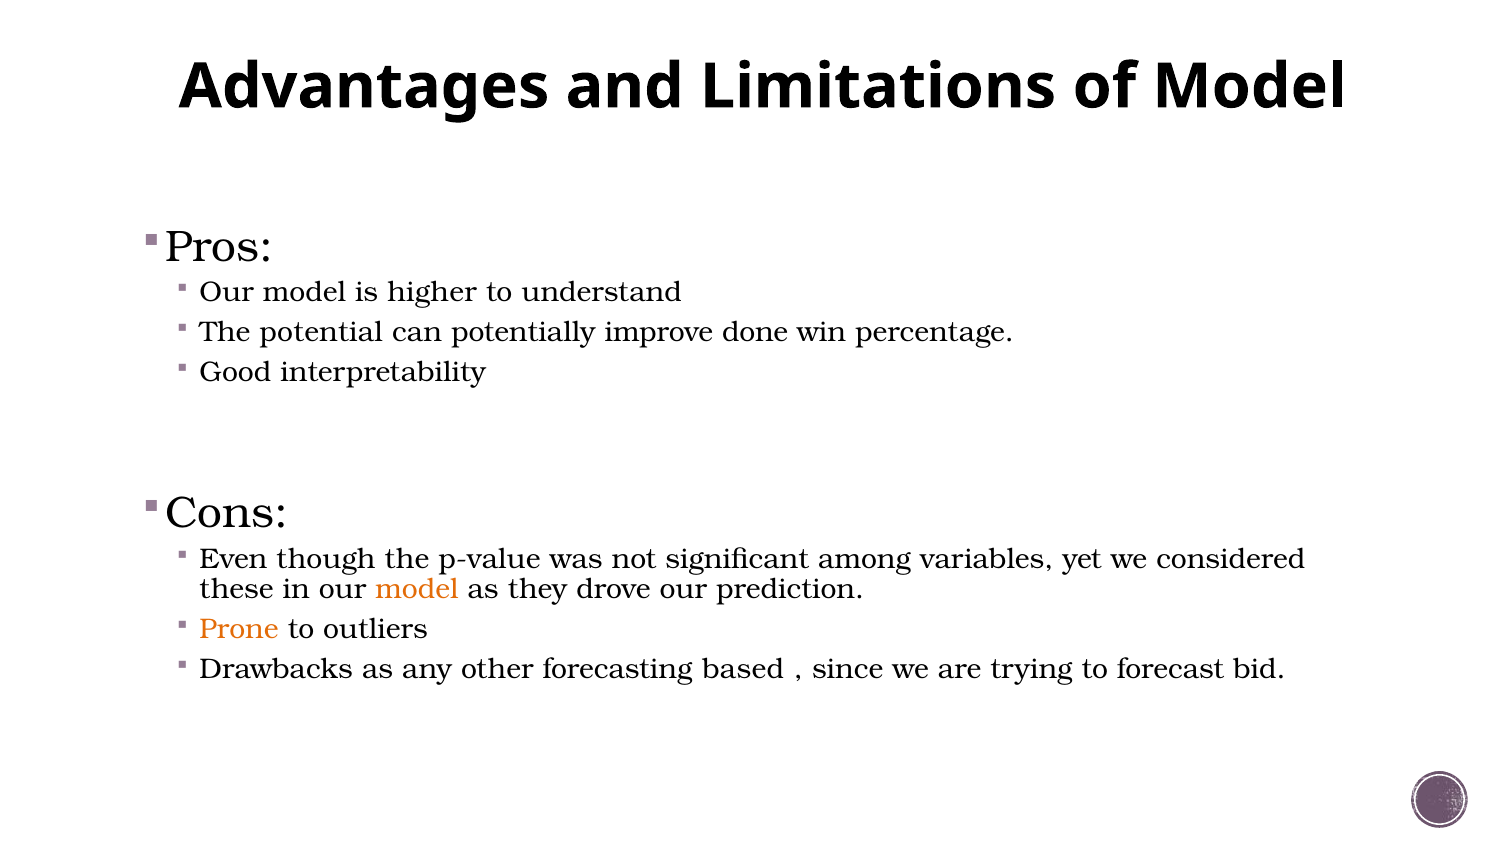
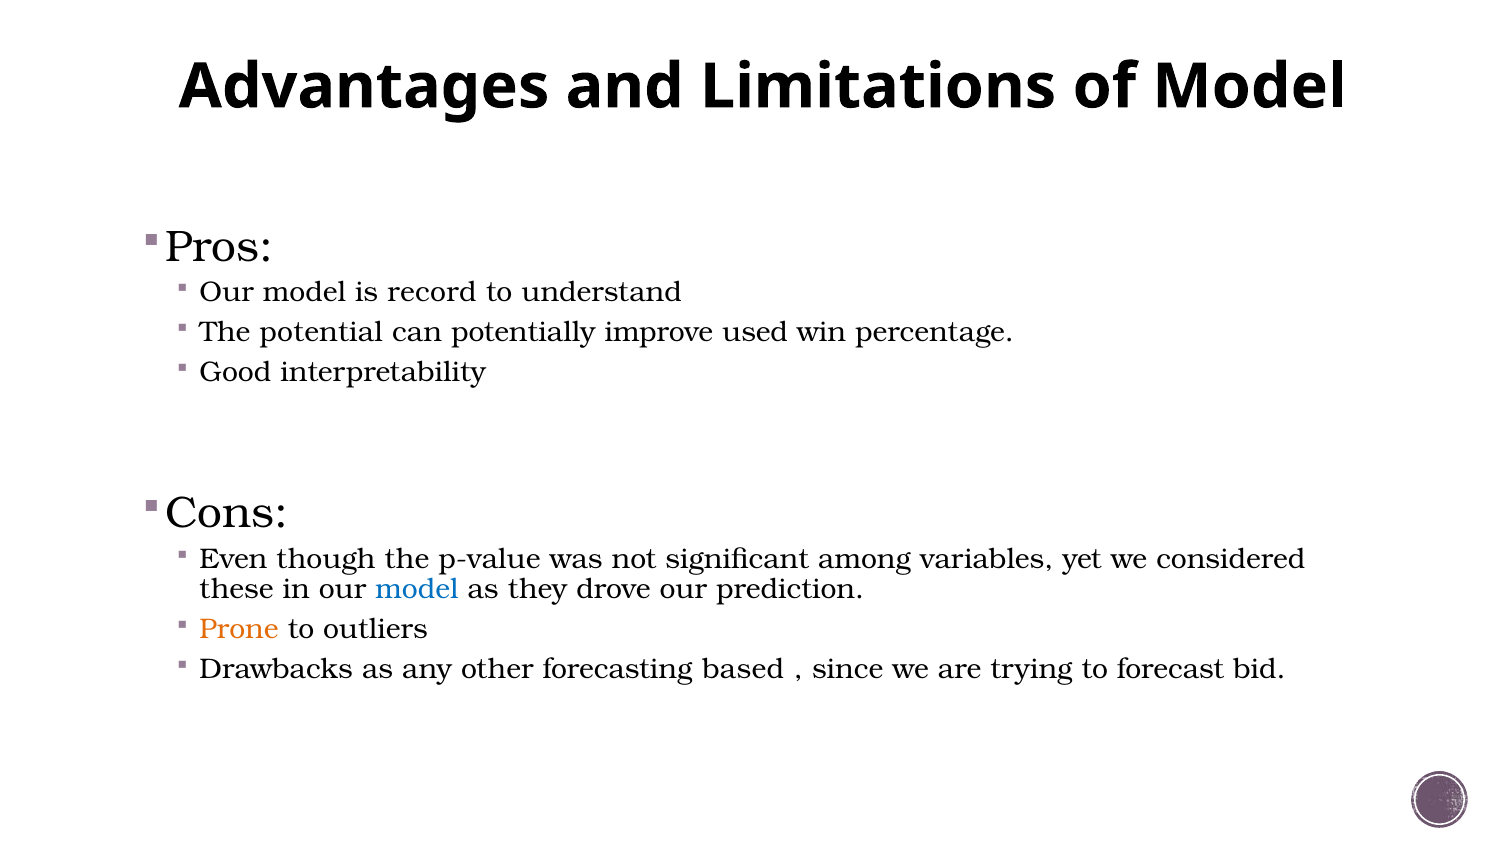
higher: higher -> record (432, 292)
done: done -> used (755, 332)
model colour: orange -> blue (417, 589)
